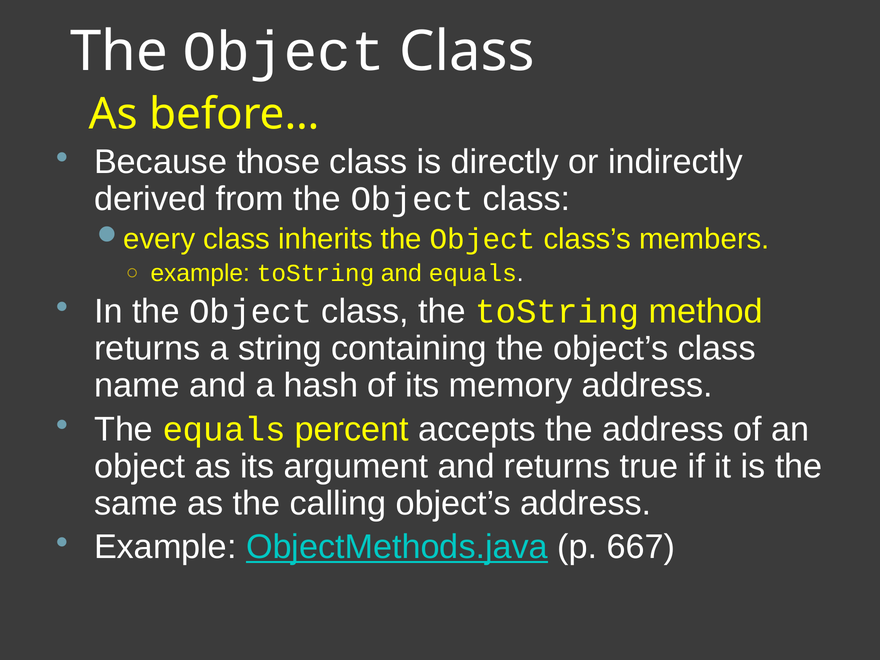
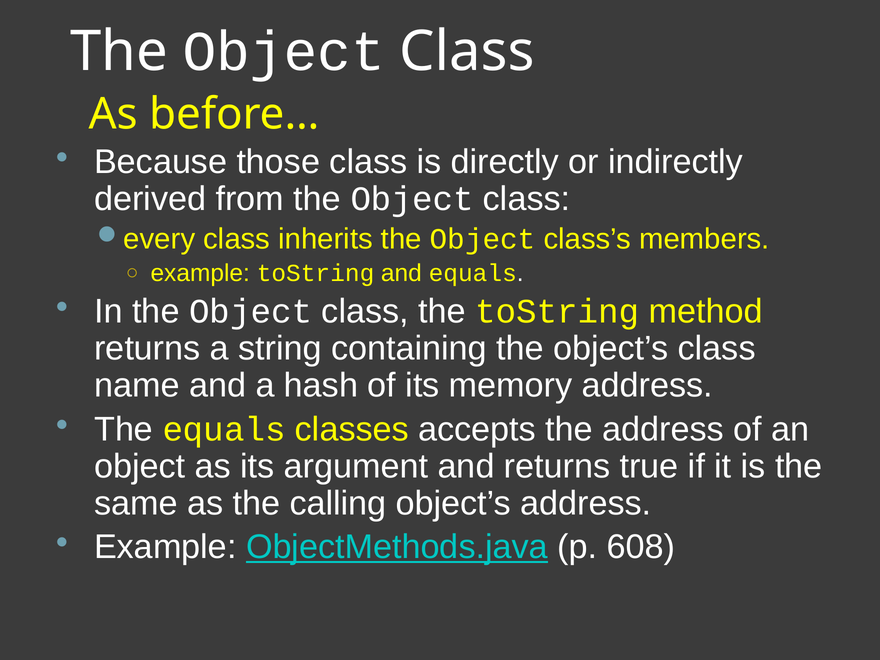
percent: percent -> classes (352, 429)
667: 667 -> 608 (641, 547)
